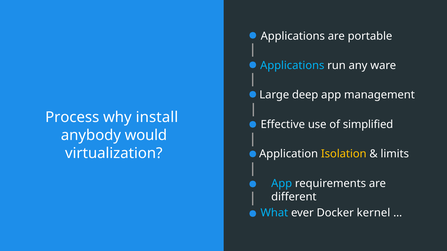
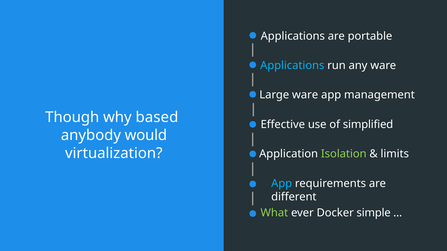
Large deep: deep -> ware (305, 95)
Process: Process -> Though (72, 118)
install: install -> based (157, 118)
Isolation colour: yellow -> light green (344, 154)
What colour: light blue -> light green (274, 213)
kernel: kernel -> simple (374, 213)
